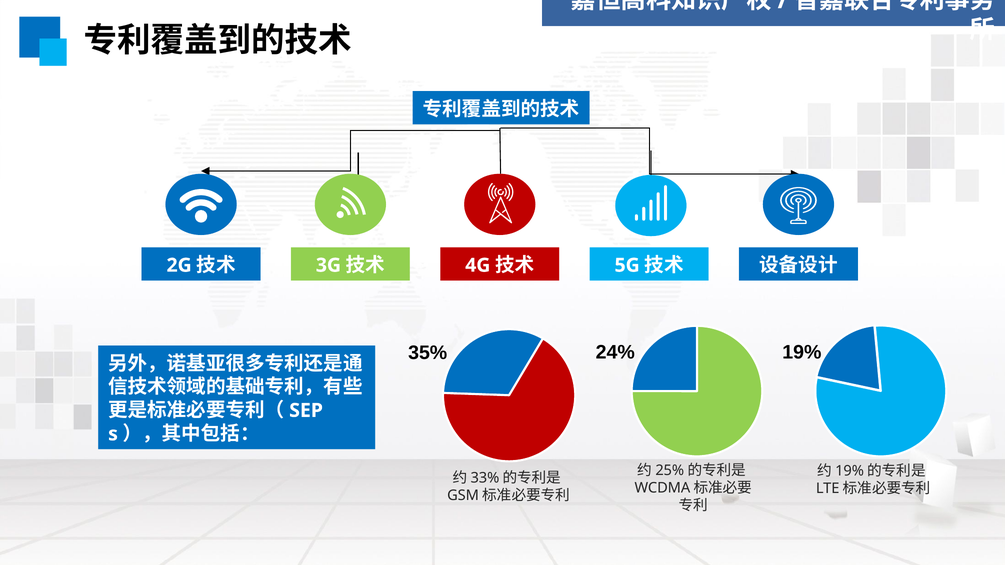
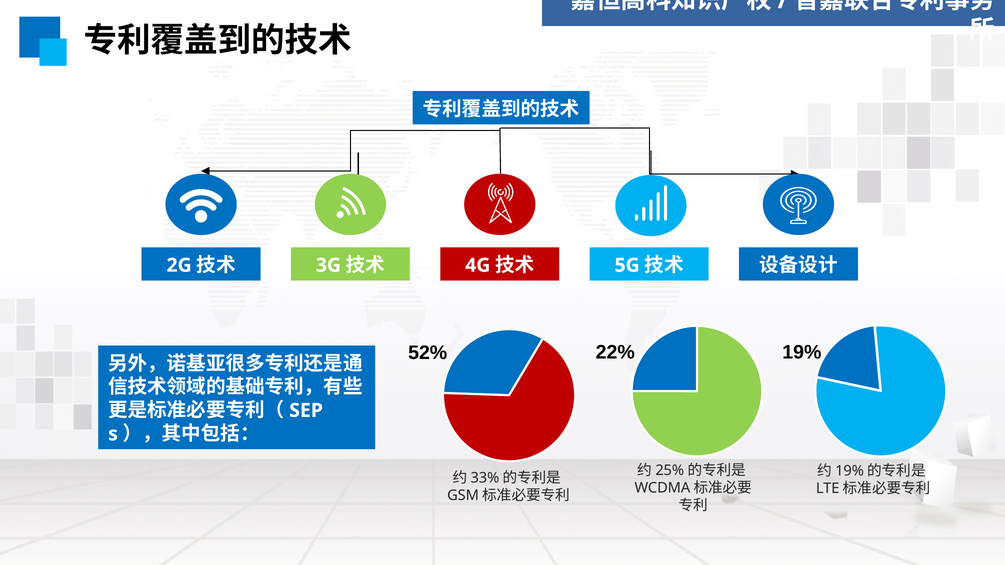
24%: 24% -> 22% (615, 353)
35%: 35% -> 52% (428, 353)
